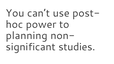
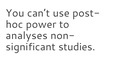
planning: planning -> analyses (27, 36)
